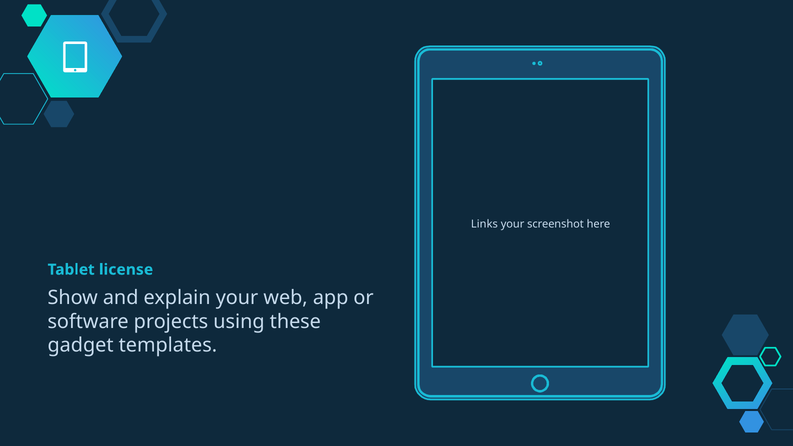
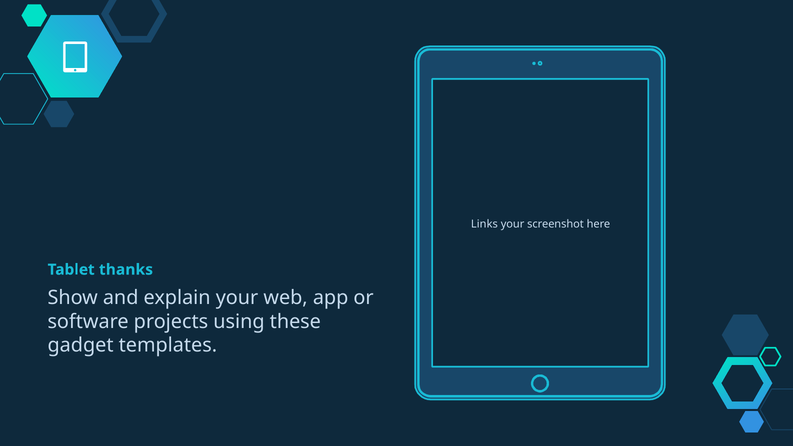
license: license -> thanks (126, 270)
